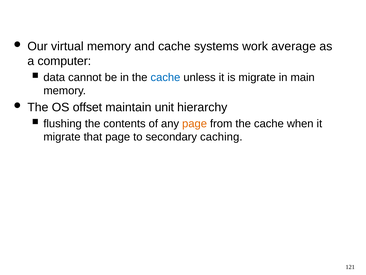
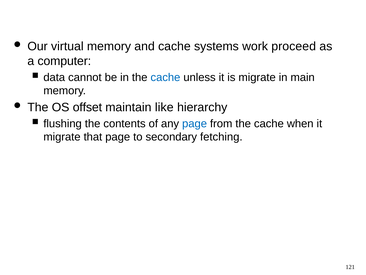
average: average -> proceed (294, 46)
unit: unit -> like (164, 107)
page colour: orange -> blue (195, 123)
caching: caching -> fetching (221, 137)
